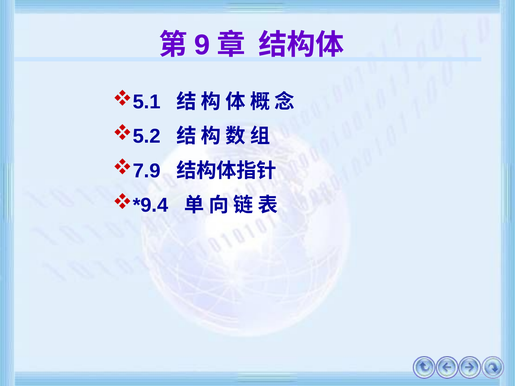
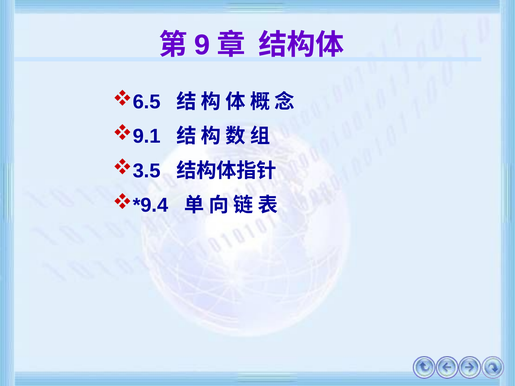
5.1: 5.1 -> 6.5 (147, 102)
5.2: 5.2 -> 9.1 (147, 136)
7.9: 7.9 -> 3.5 (147, 171)
